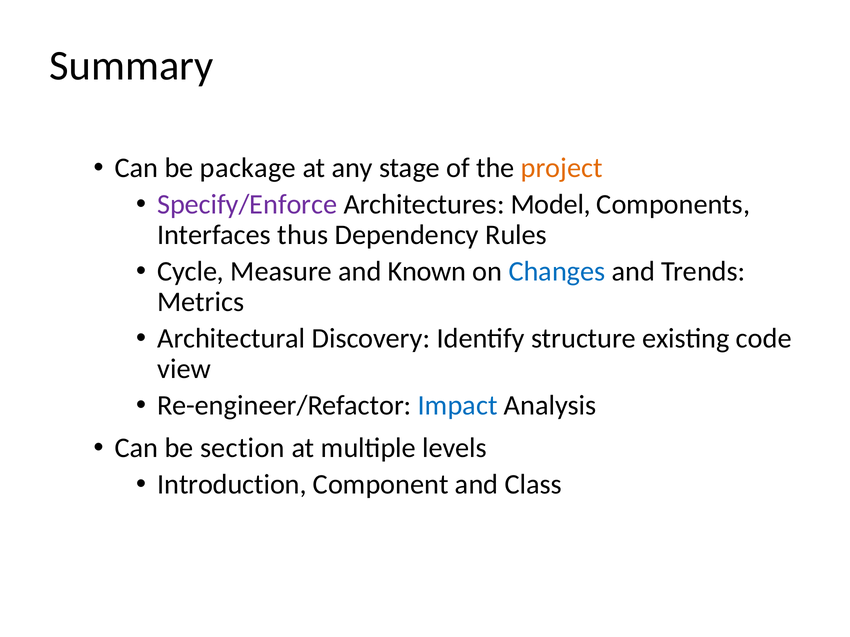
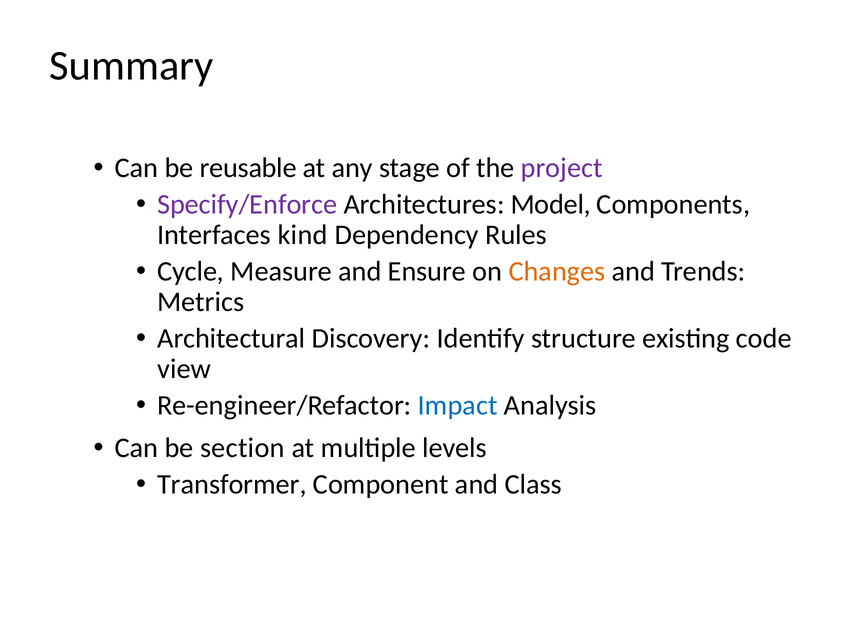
package: package -> reusable (248, 168)
project colour: orange -> purple (562, 168)
thus: thus -> kind (303, 235)
Known: Known -> Ensure (427, 272)
Changes colour: blue -> orange (557, 272)
Introduction: Introduction -> Transformer (232, 485)
